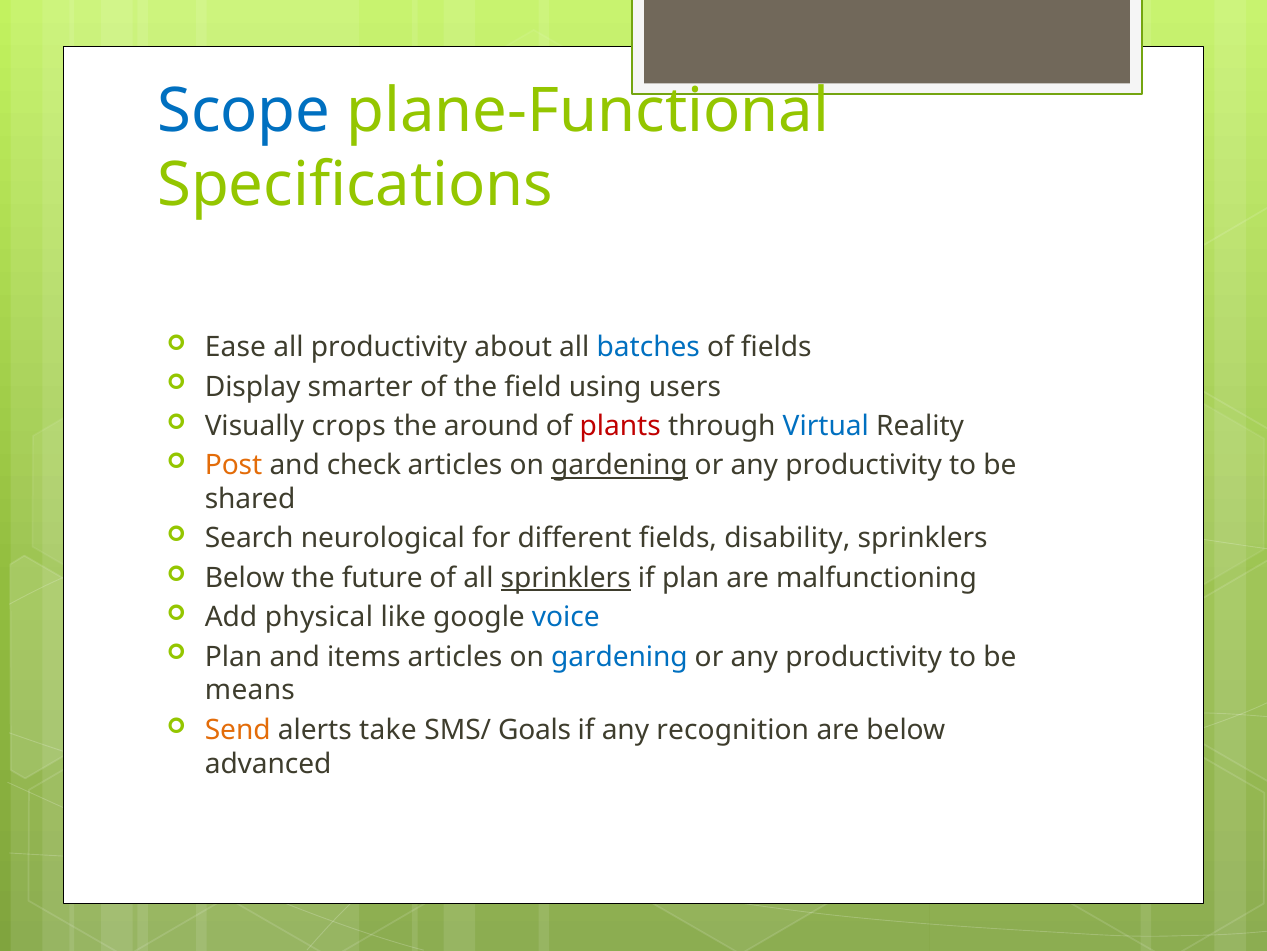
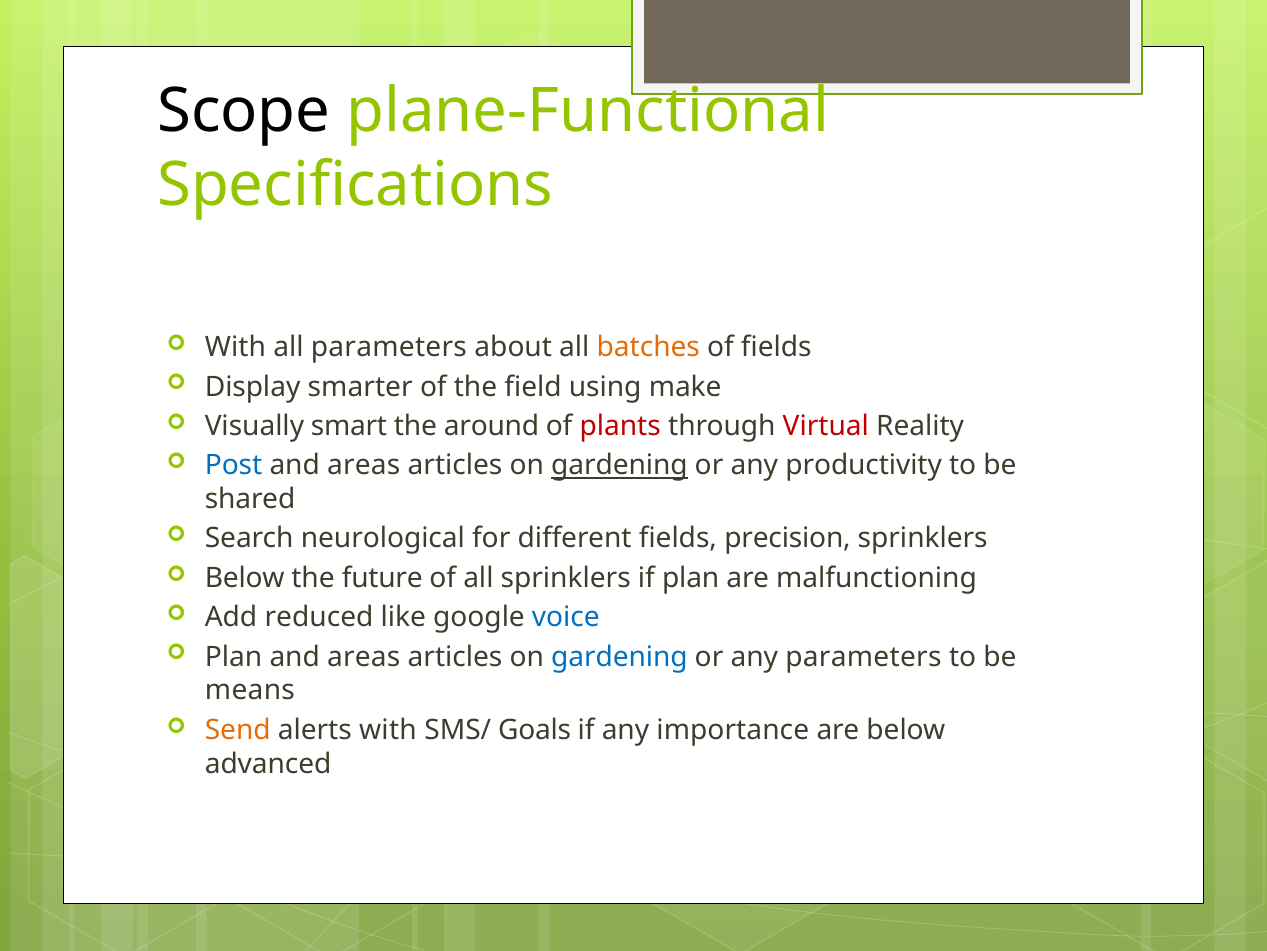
Scope colour: blue -> black (244, 111)
Ease: Ease -> With (235, 347)
all productivity: productivity -> parameters (389, 347)
batches colour: blue -> orange (648, 347)
users: users -> make (685, 386)
crops: crops -> smart (349, 426)
Virtual colour: blue -> red (826, 426)
Post colour: orange -> blue (234, 465)
check: check -> areas (364, 465)
disability: disability -> precision (788, 538)
sprinklers underline: present -> none (566, 578)
physical: physical -> reduced (319, 617)
items: items -> areas (364, 656)
productivity: productivity -> parameters (863, 656)
alerts take: take -> with (388, 729)
recognition: recognition -> importance (733, 729)
